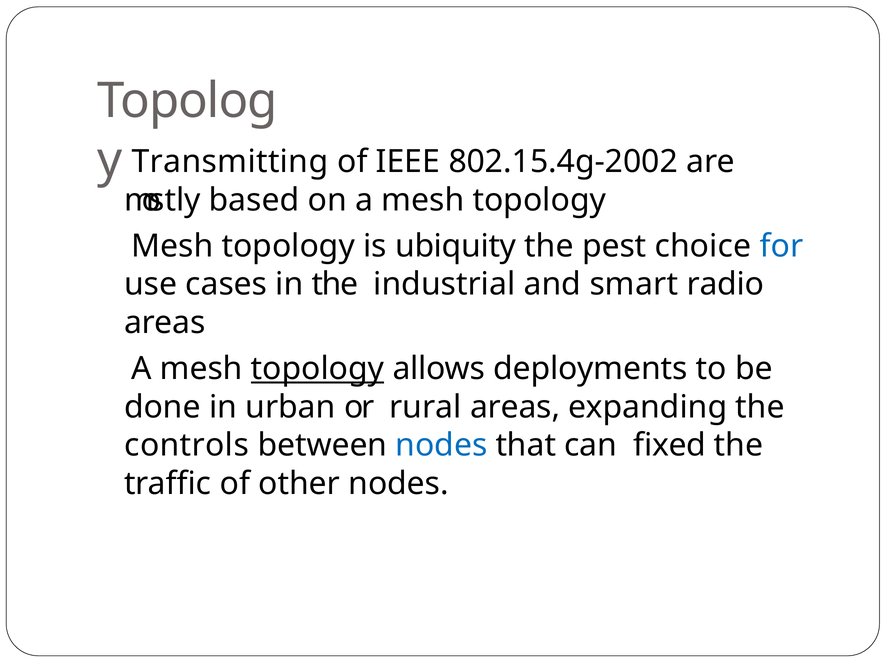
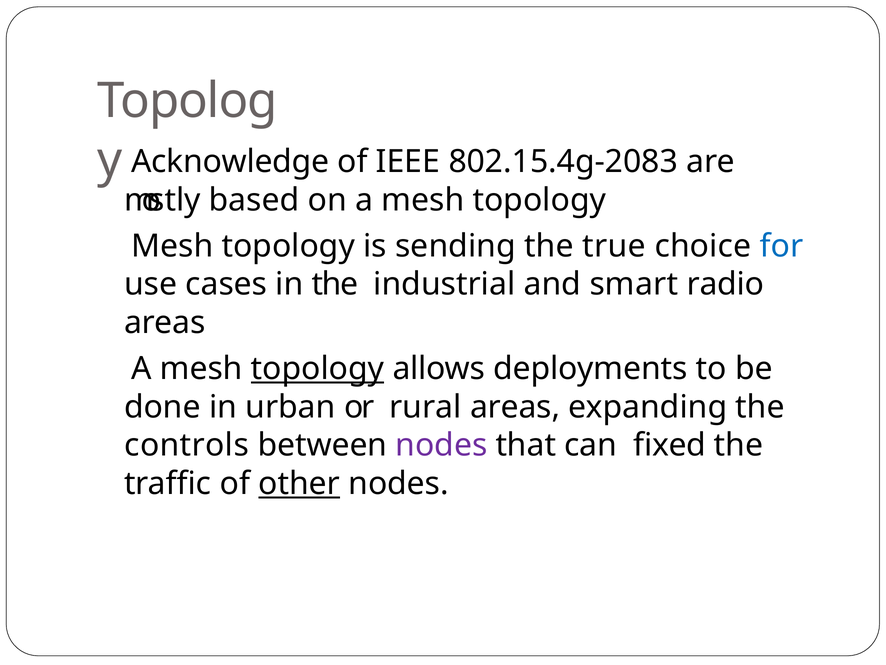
Transmitting: Transmitting -> Acknowledge (230, 162)
802.15.4g-2002: 802.15.4g-2002 -> 802.15.4g-2083 (563, 162)
ubiquity: ubiquity -> sending (455, 246)
pest: pest -> true (614, 246)
nodes colour: blue -> purple (441, 445)
other underline: none -> present (299, 483)
